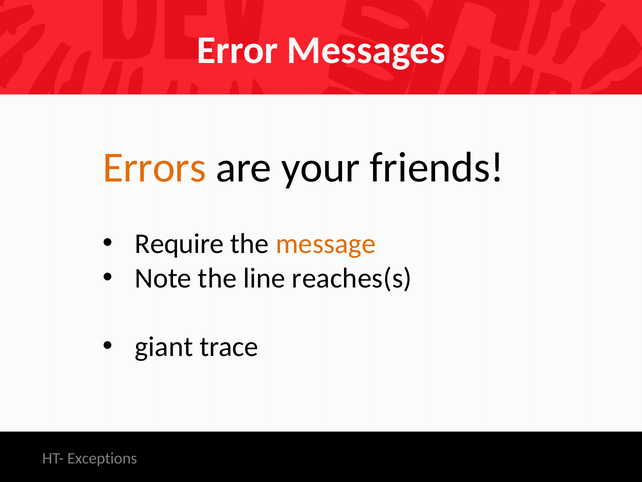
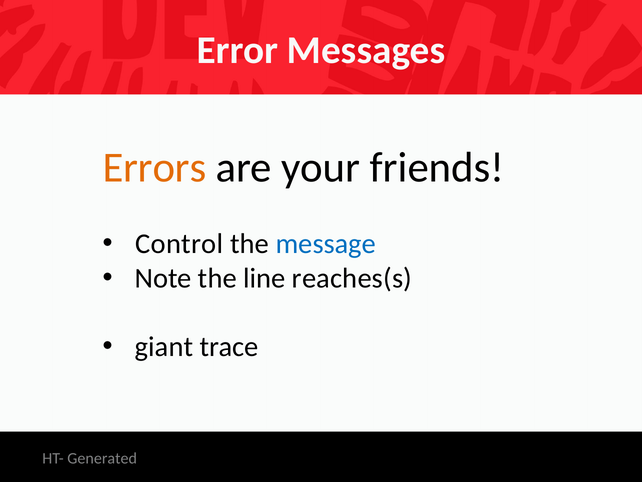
Require: Require -> Control (179, 244)
message colour: orange -> blue (326, 244)
Exceptions: Exceptions -> Generated (102, 458)
